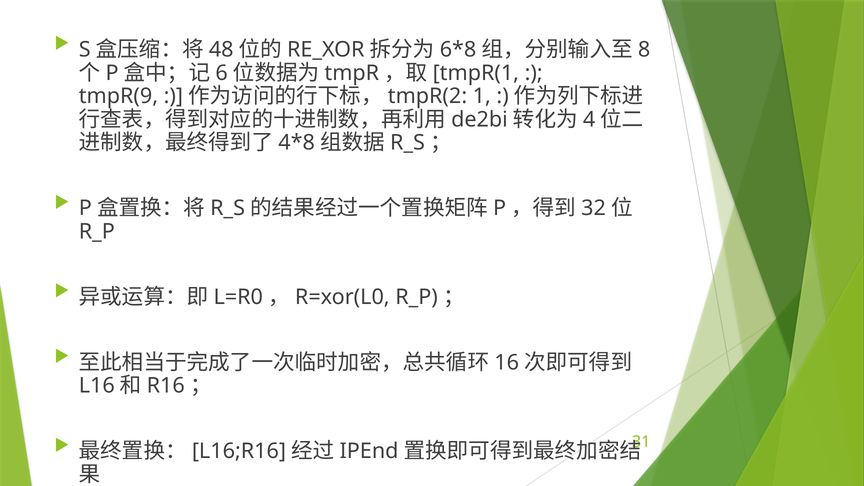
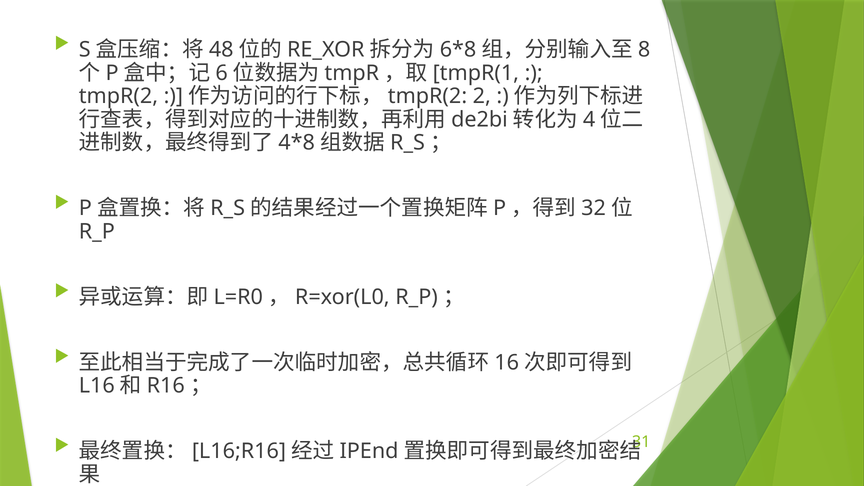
tmpR(9: tmpR(9 -> tmpR(2 (118, 96)
1: 1 -> 2 (482, 96)
